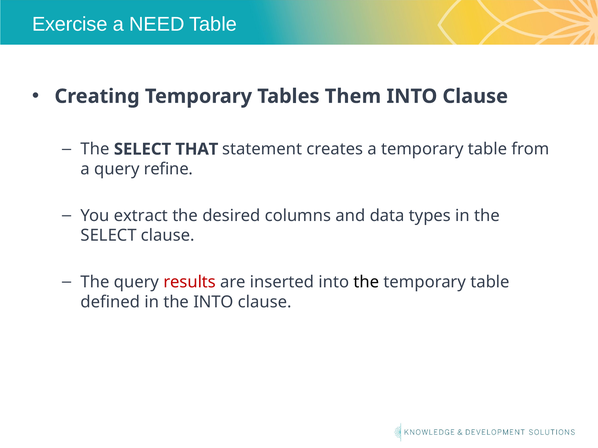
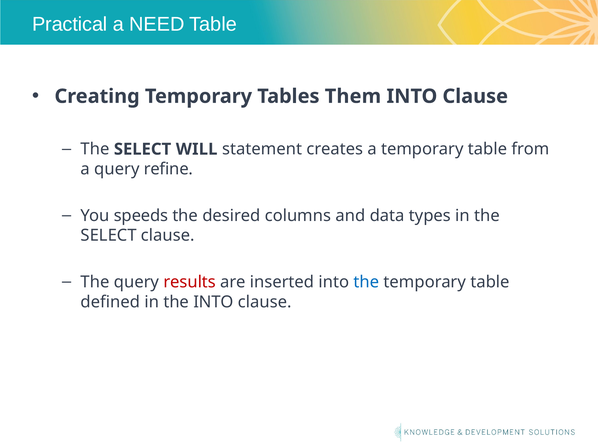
Exercise: Exercise -> Practical (70, 24)
THAT: THAT -> WILL (197, 149)
extract: extract -> speeds (141, 216)
the colour: black -> blue (366, 282)
